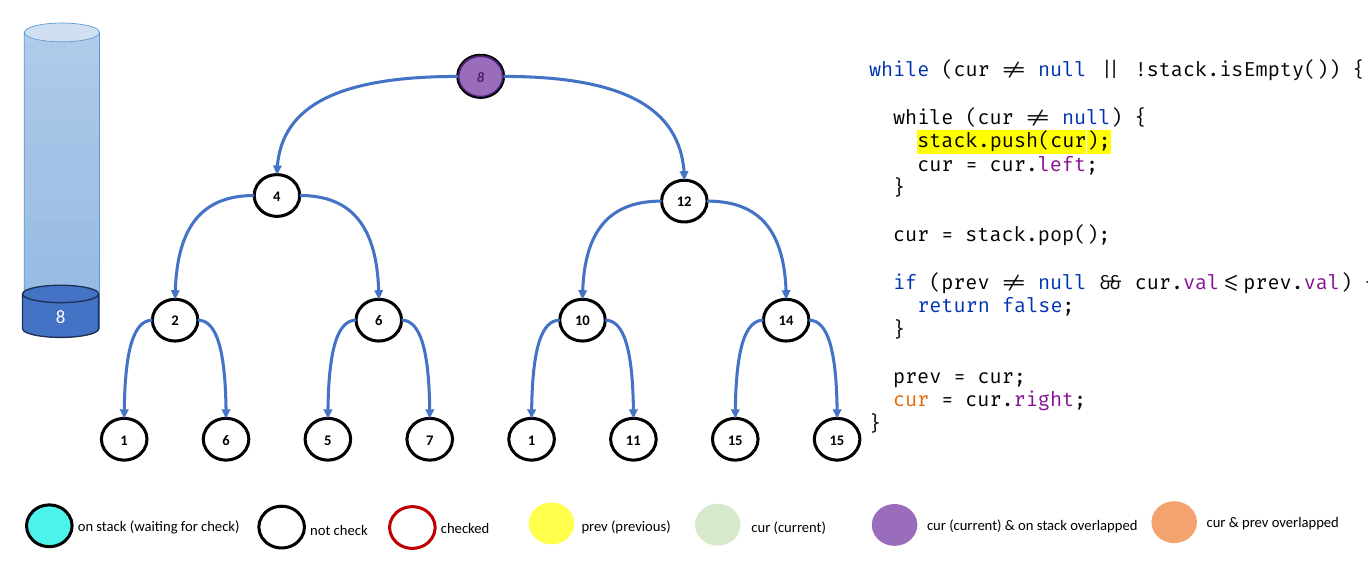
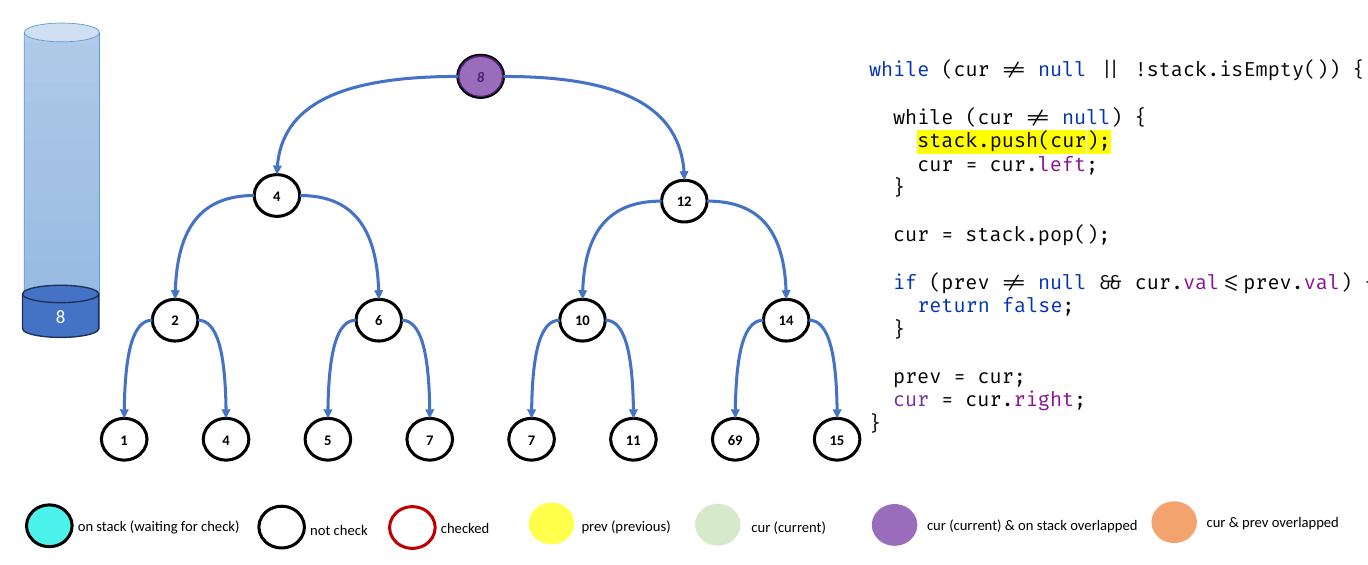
cur colour: orange -> purple (911, 401)
1 6: 6 -> 4 (226, 440)
7 1: 1 -> 7 (532, 440)
5 15: 15 -> 69 (735, 440)
